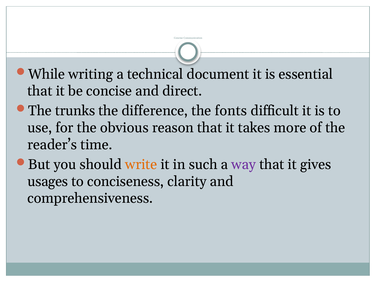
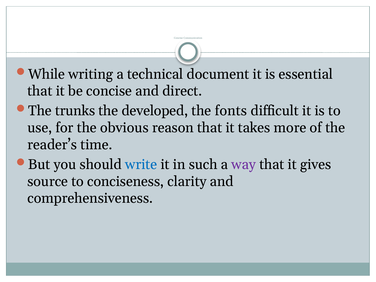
difference: difference -> developed (155, 111)
write colour: orange -> blue (141, 164)
usages: usages -> source (48, 181)
